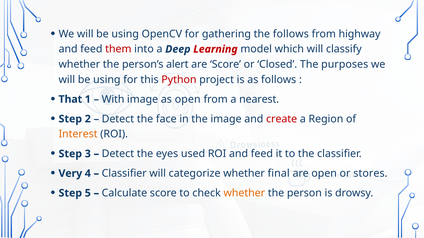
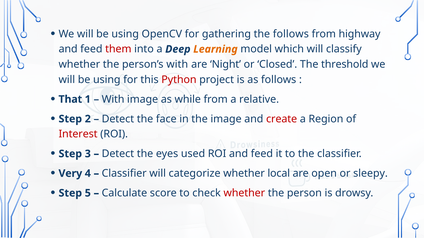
Learning colour: red -> orange (215, 49)
person’s alert: alert -> with (177, 65)
are Score: Score -> Night (226, 65)
purposes: purposes -> threshold (345, 65)
as open: open -> while (188, 99)
nearest: nearest -> relative (259, 99)
Interest colour: orange -> red (78, 134)
final: final -> local (279, 174)
stores: stores -> sleepy (371, 174)
whether colour: orange -> red (244, 193)
